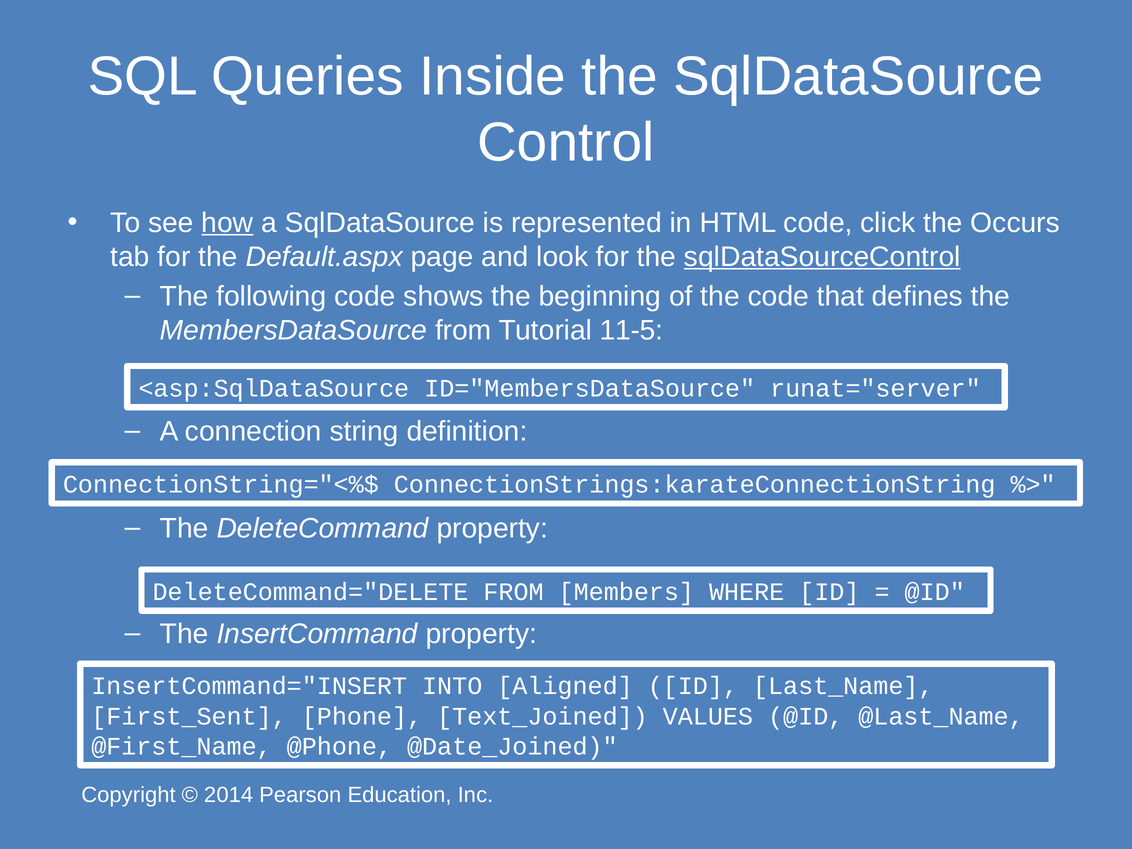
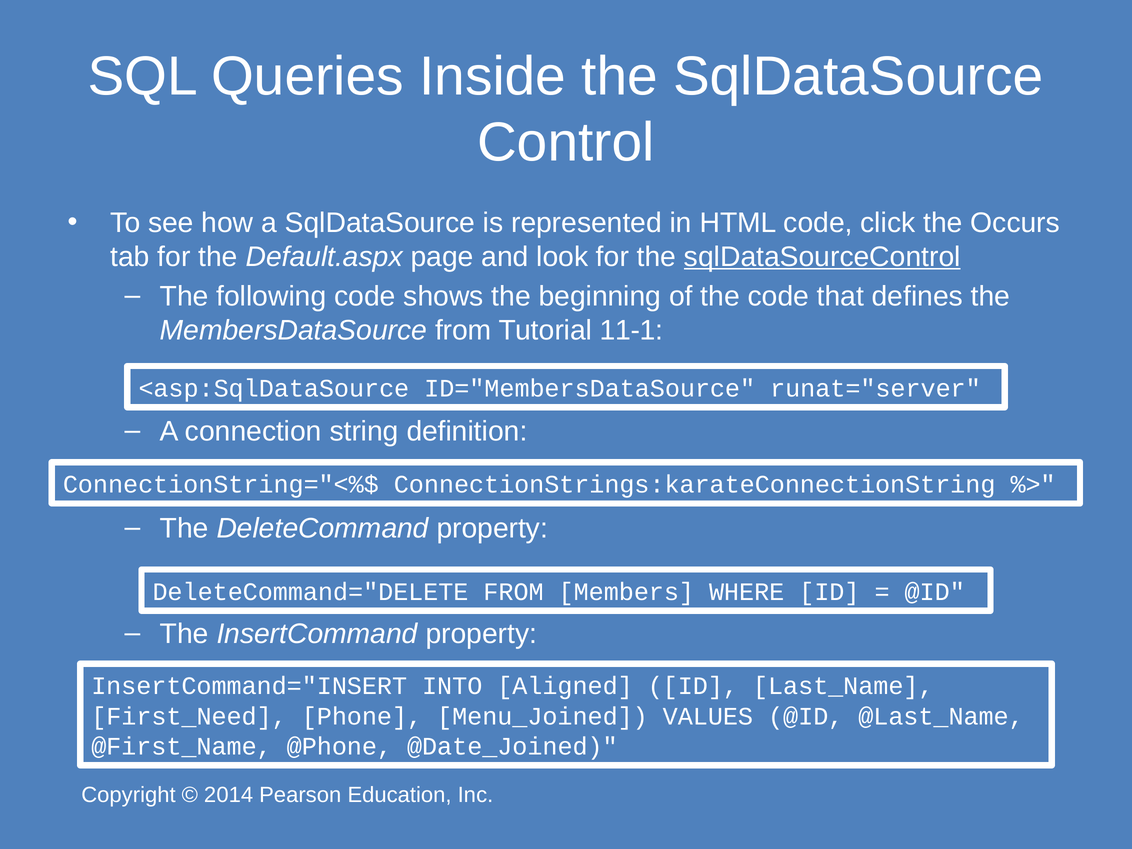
how underline: present -> none (227, 223)
11-5: 11-5 -> 11-1 (631, 330)
First_Sent: First_Sent -> First_Need (189, 716)
Text_Joined: Text_Joined -> Menu_Joined (542, 716)
